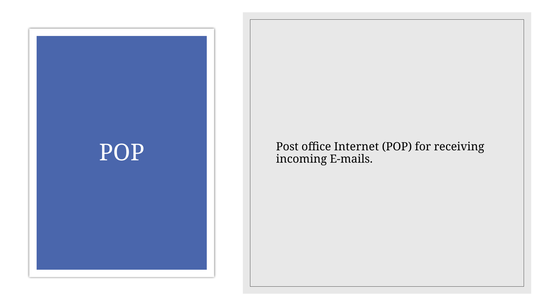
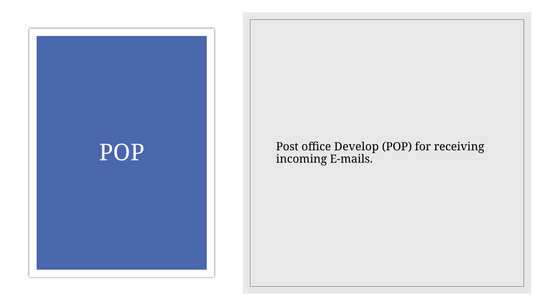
Internet: Internet -> Develop (356, 147)
